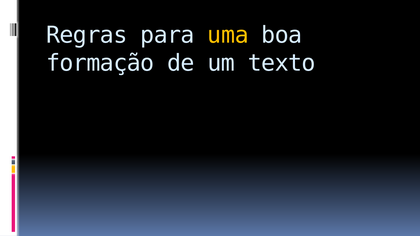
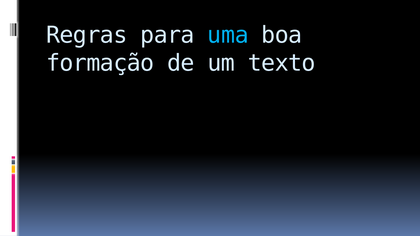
uma colour: yellow -> light blue (228, 35)
